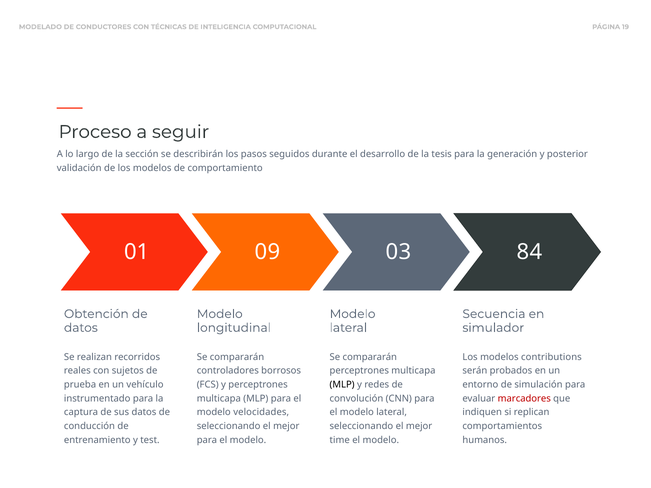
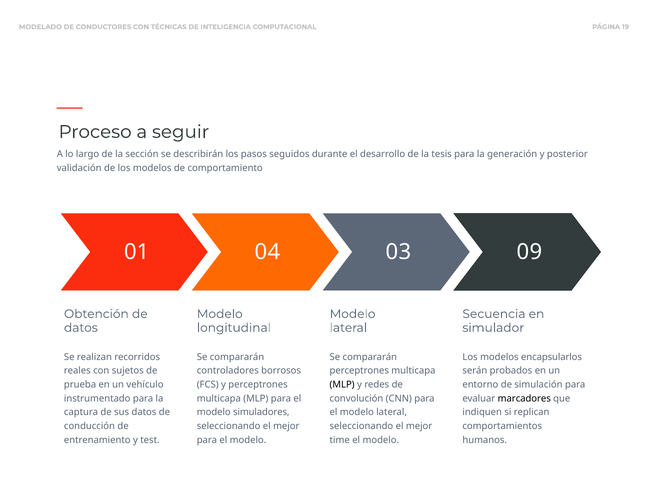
09: 09 -> 04 (268, 252)
84: 84 -> 09 (530, 252)
contributions: contributions -> encapsularlos (552, 357)
marcadores colour: red -> black (524, 399)
velocidades: velocidades -> simuladores (261, 412)
